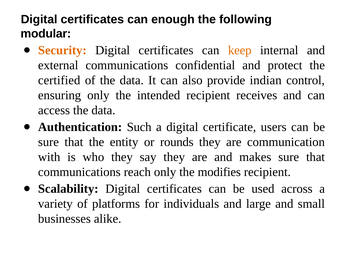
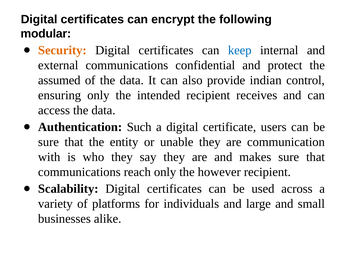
enough: enough -> encrypt (173, 19)
keep colour: orange -> blue (240, 50)
certified: certified -> assumed (59, 80)
rounds: rounds -> unable (177, 142)
modifies: modifies -> however (219, 172)
